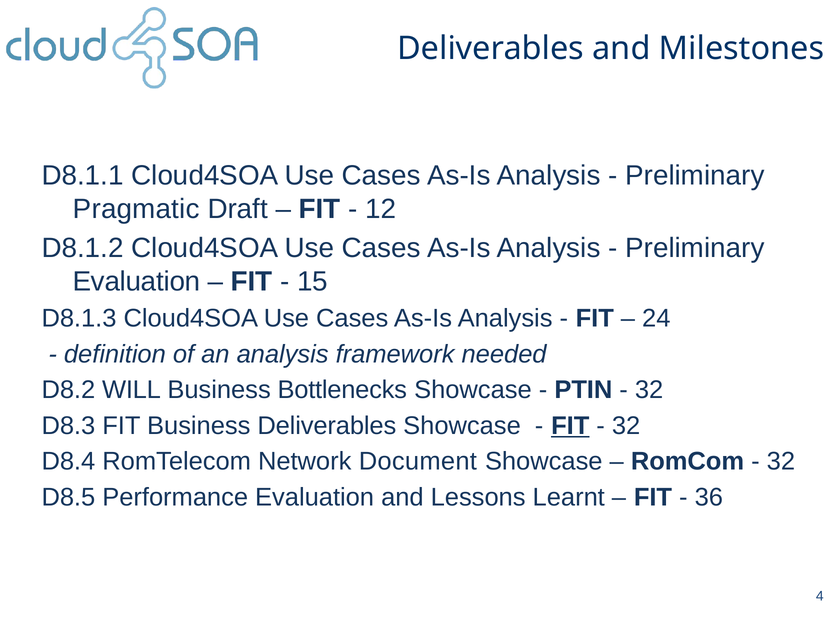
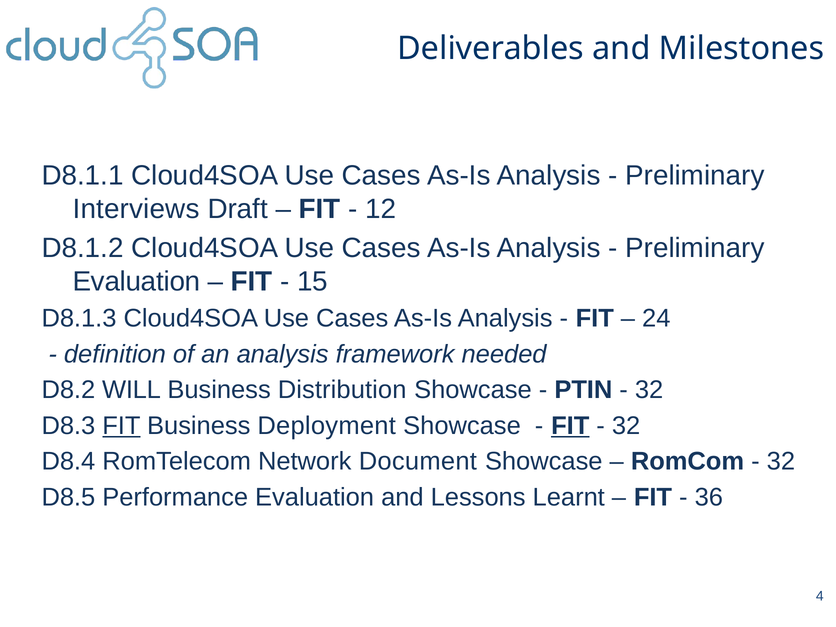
Pragmatic: Pragmatic -> Interviews (136, 209)
Bottlenecks: Bottlenecks -> Distribution (342, 390)
FIT underline: none -> present (121, 426)
Business Deliverables: Deliverables -> Deployment (327, 426)
